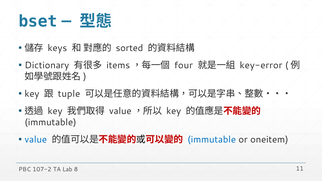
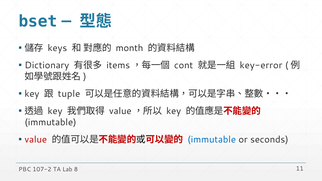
sorted: sorted -> month (129, 48)
four: four -> cont (184, 65)
value colour: blue -> red (36, 140)
oneitem: oneitem -> seconds (269, 140)
